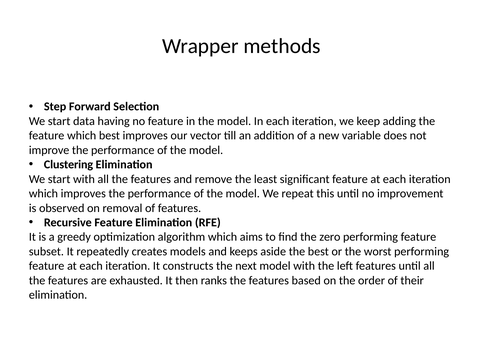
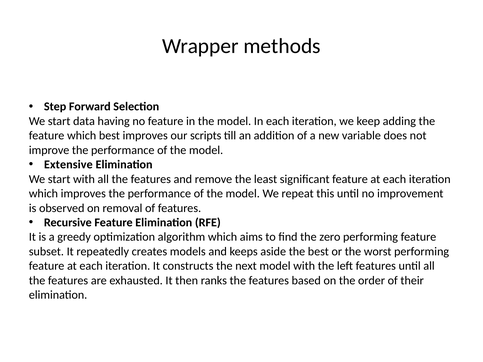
vector: vector -> scripts (206, 136)
Clustering: Clustering -> Extensive (68, 165)
